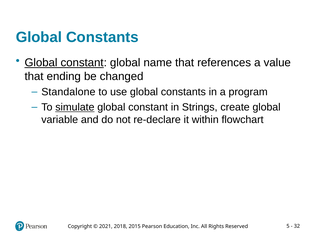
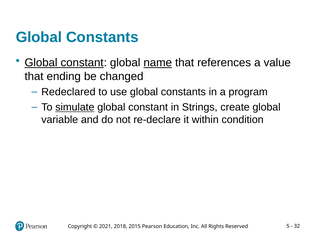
name underline: none -> present (158, 63)
Standalone: Standalone -> Redeclared (68, 92)
flowchart: flowchart -> condition (243, 120)
